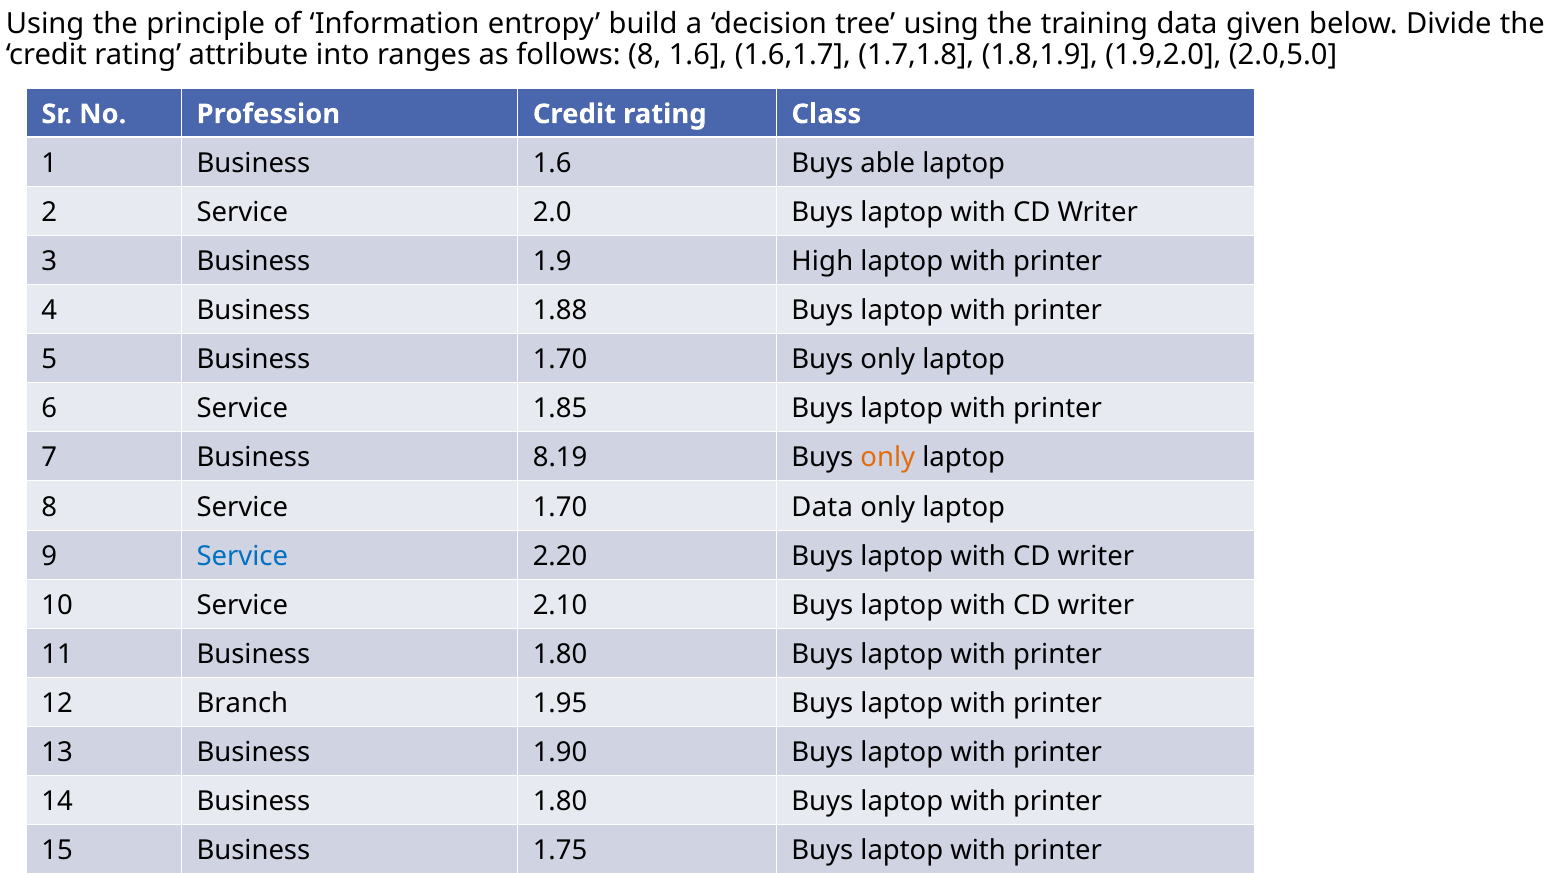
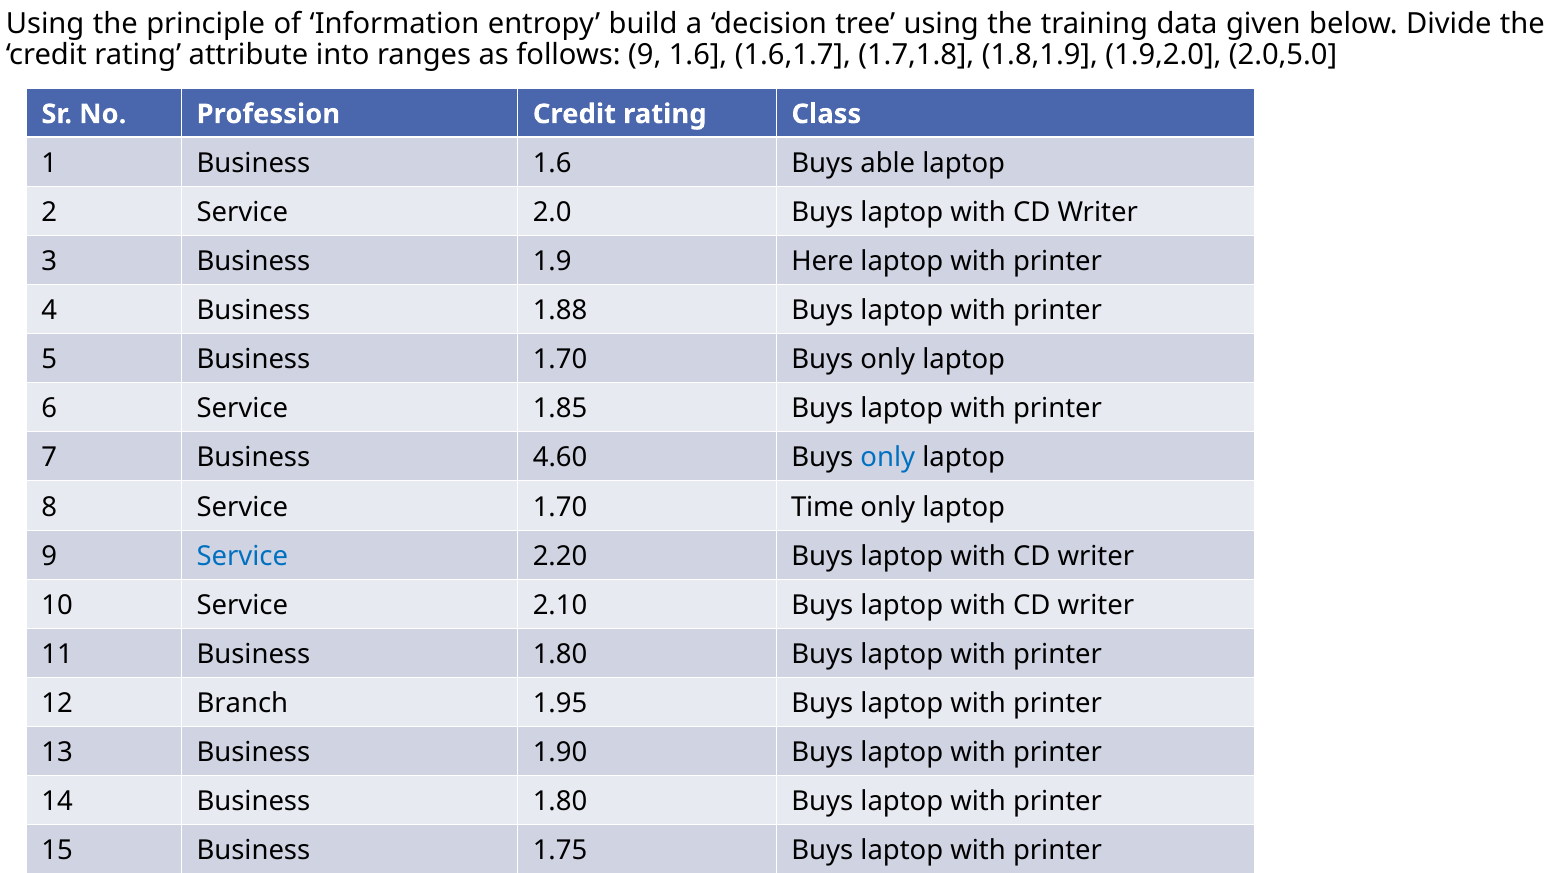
follows 8: 8 -> 9 (645, 55)
High: High -> Here (823, 261)
8.19: 8.19 -> 4.60 (560, 458)
only colour: orange -> blue (888, 458)
1.70 Data: Data -> Time (823, 507)
